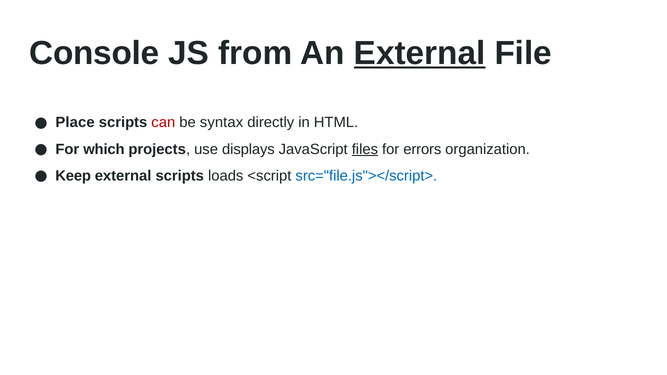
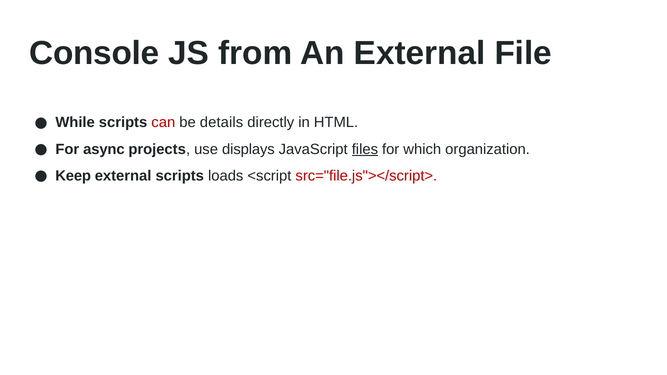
External underline: present -> none (420, 53)
Place: Place -> While (75, 123)
syntax: syntax -> details (222, 123)
which: which -> async (104, 149)
errors: errors -> which (422, 149)
src="file.js"></script> colour: blue -> red (366, 176)
